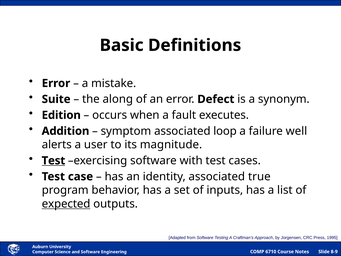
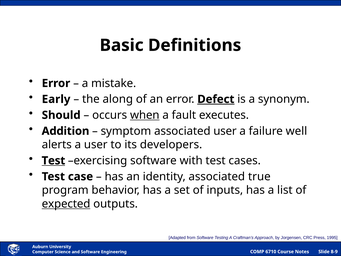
Suite: Suite -> Early (56, 99)
Defect underline: none -> present (216, 99)
Edition: Edition -> Should (61, 115)
when underline: none -> present (145, 115)
associated loop: loop -> user (225, 131)
magnitude: magnitude -> developers (171, 145)
